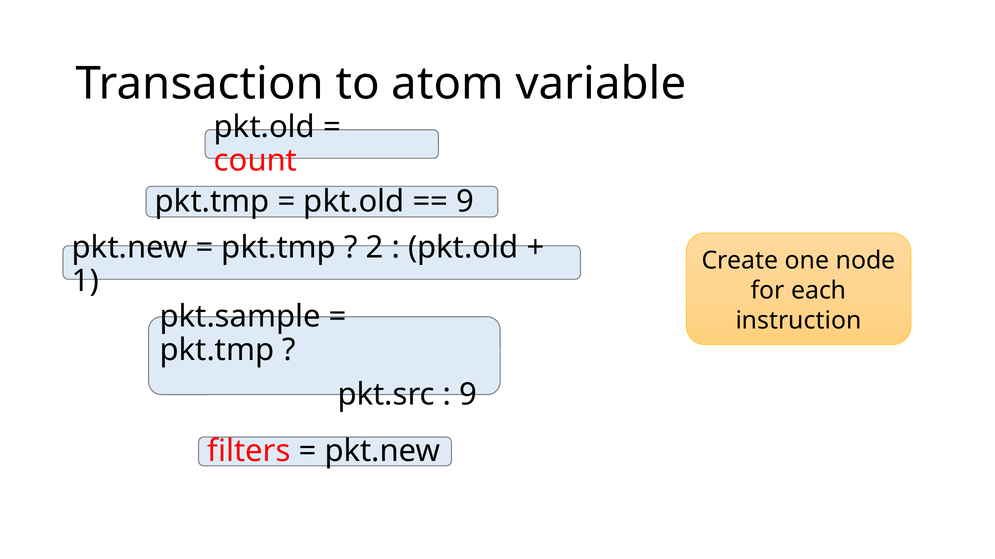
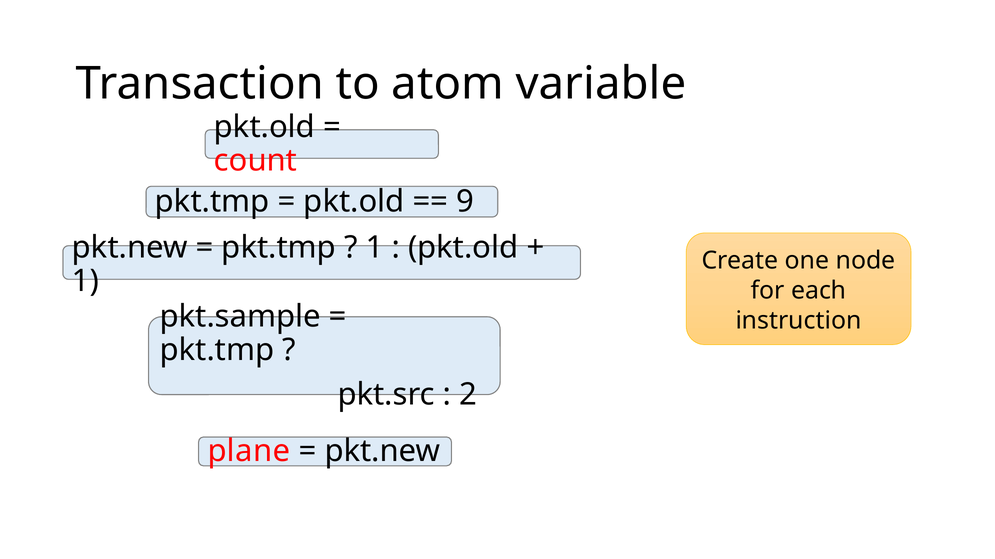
2: 2 -> 1 (375, 248)
9: 9 -> 2 (468, 395)
filters: filters -> plane (249, 452)
